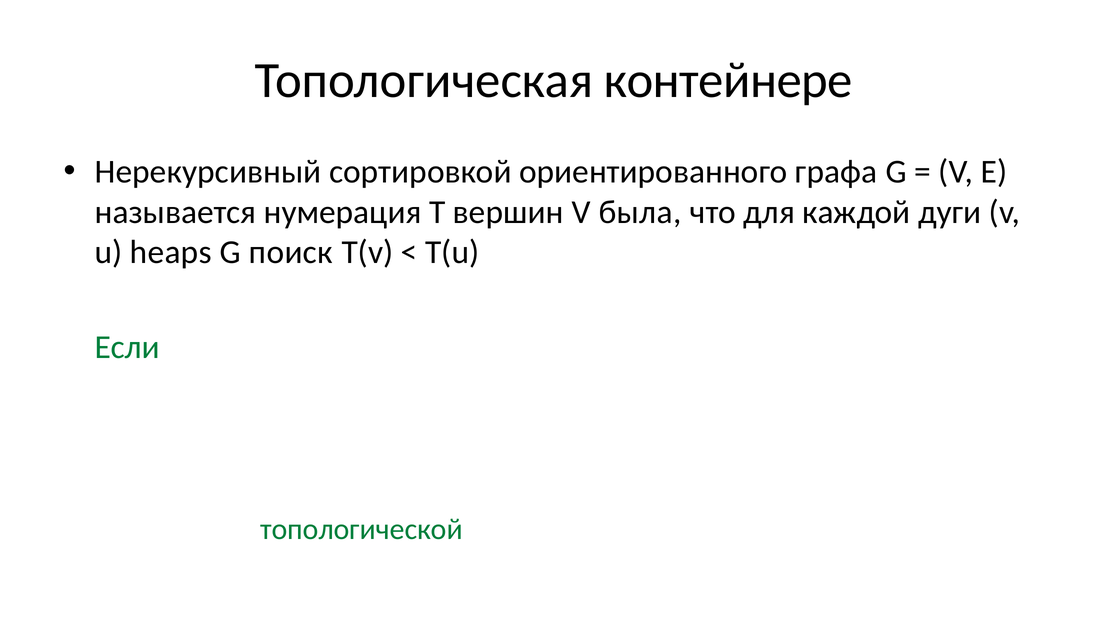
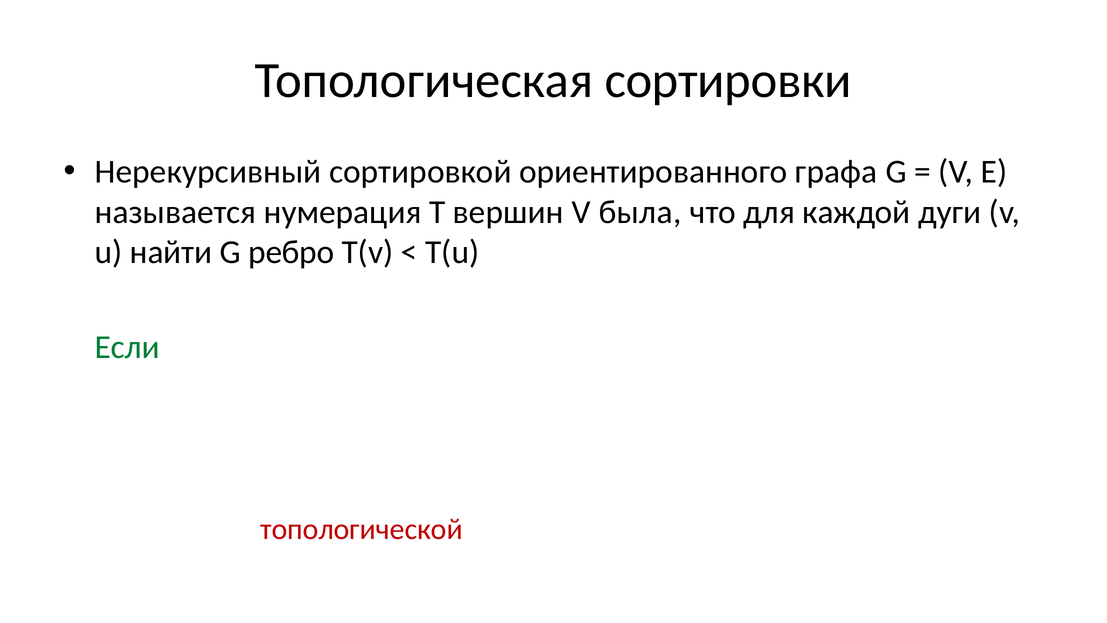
Топологическая контейнере: контейнере -> сортировки (728, 80)
heaps: heaps -> найти (171, 252)
поиск: поиск -> ребро (291, 252)
топологической colour: green -> red (361, 529)
